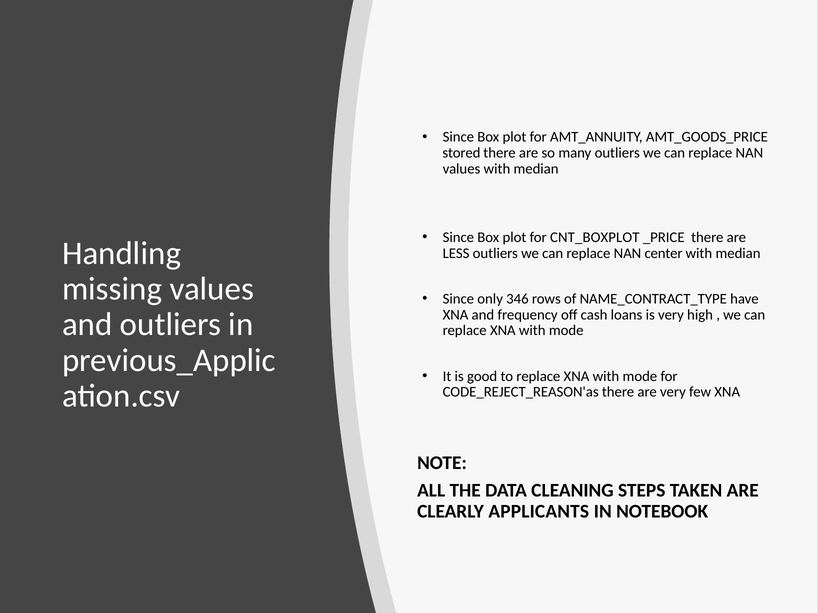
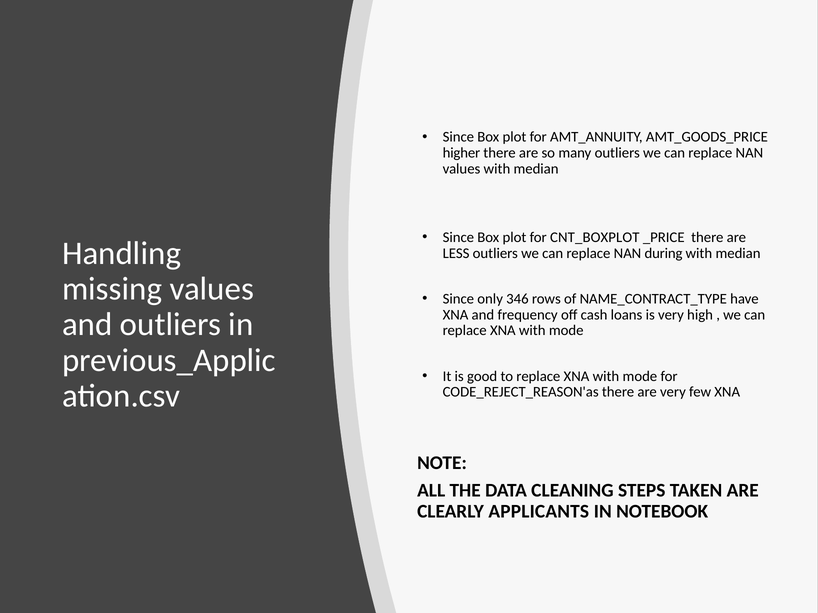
stored: stored -> higher (461, 153)
center: center -> during (664, 253)
